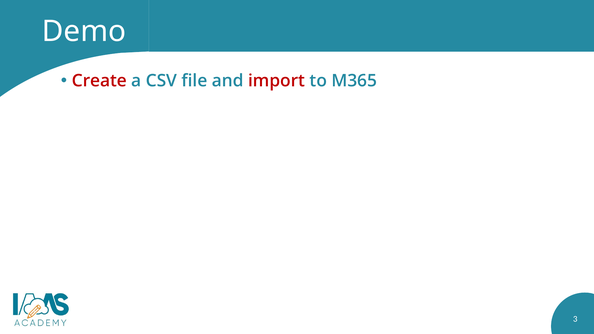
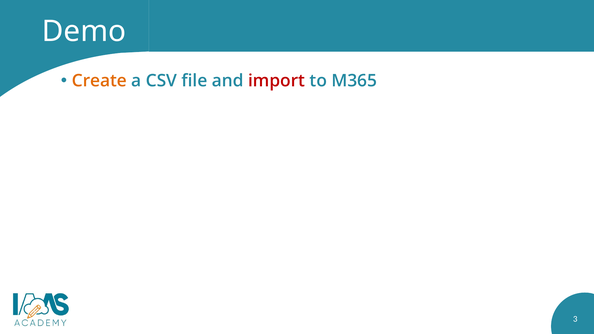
Create colour: red -> orange (99, 81)
